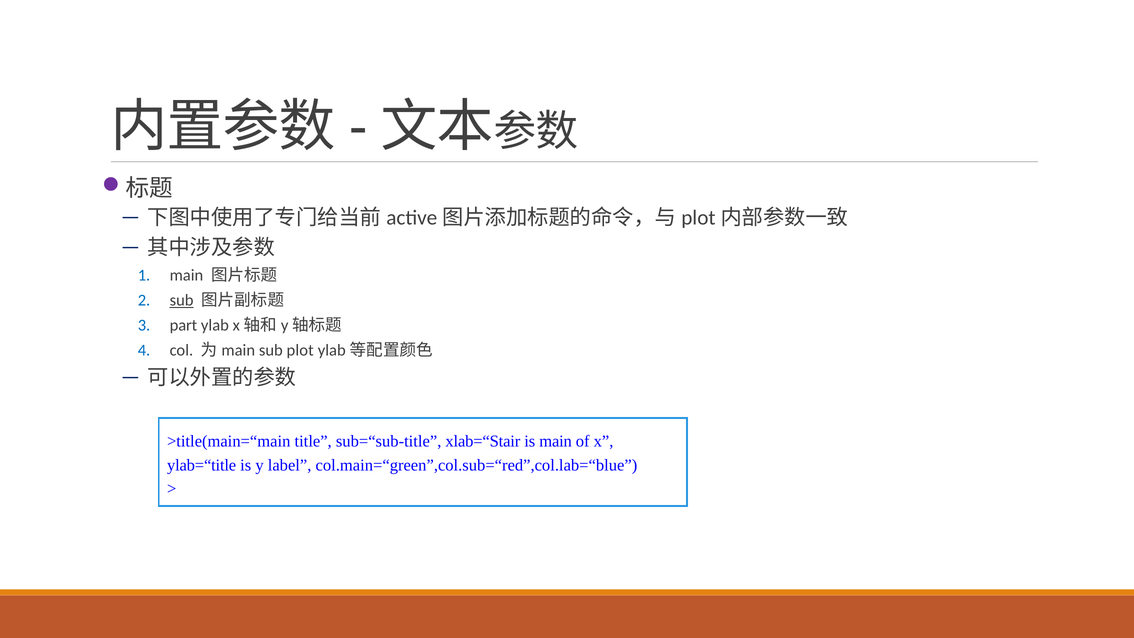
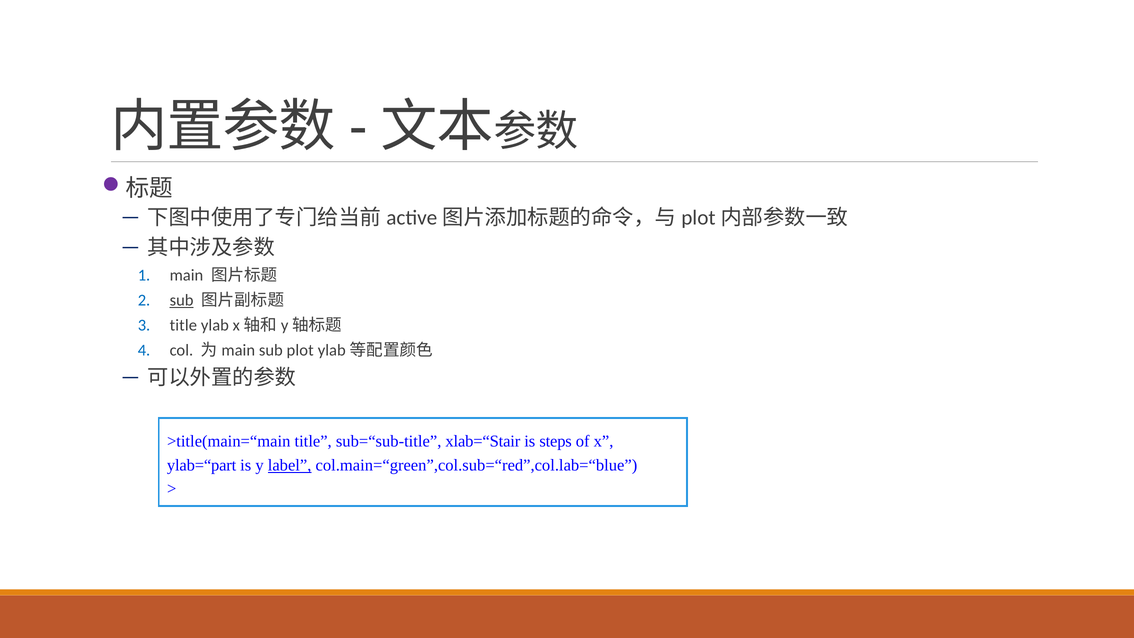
part: part -> title (183, 325)
is main: main -> steps (556, 441)
ylab=“title: ylab=“title -> ylab=“part (202, 465)
label underline: none -> present (290, 465)
